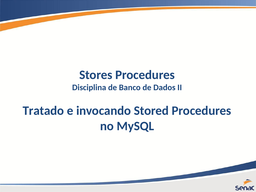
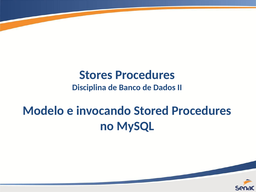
Tratado: Tratado -> Modelo (43, 111)
